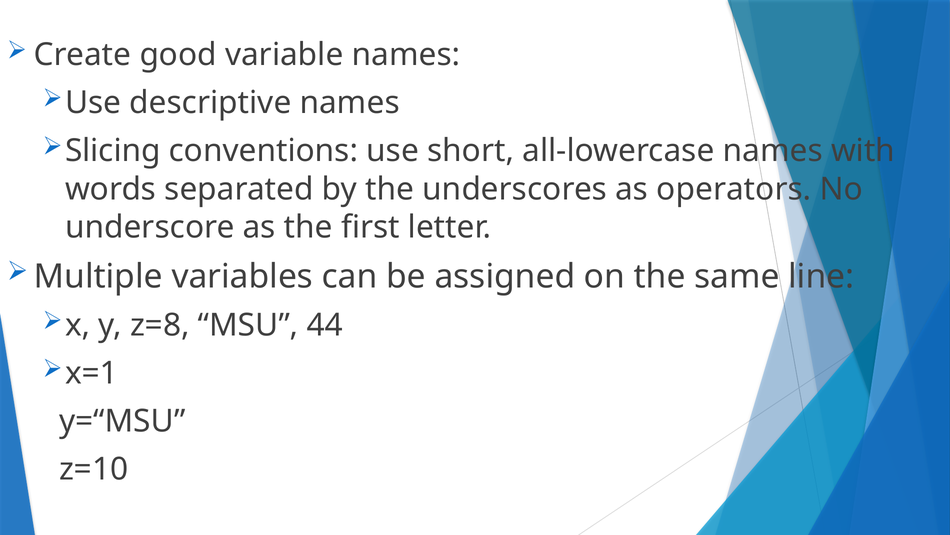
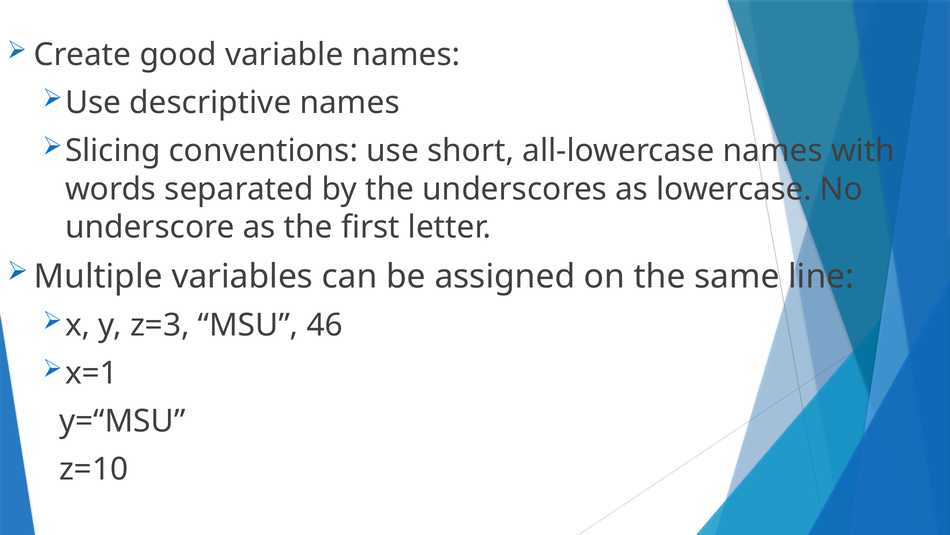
operators: operators -> lowercase (734, 189)
z=8: z=8 -> z=3 (160, 325)
44: 44 -> 46 (325, 325)
